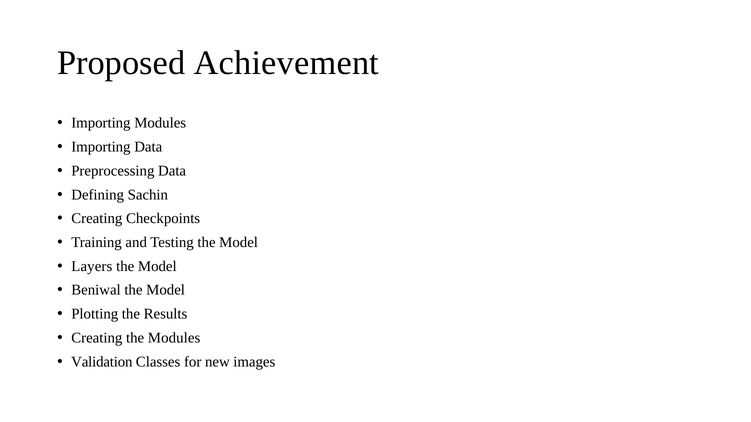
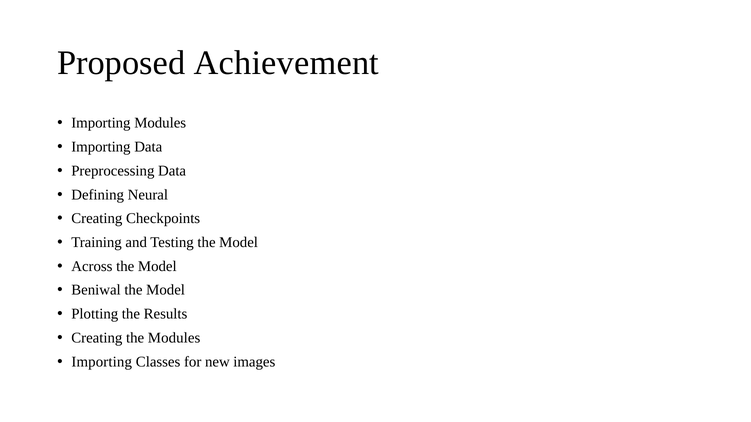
Sachin: Sachin -> Neural (148, 195)
Layers: Layers -> Across (92, 266)
Validation: Validation -> Importing (102, 362)
